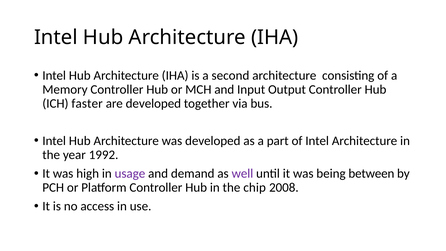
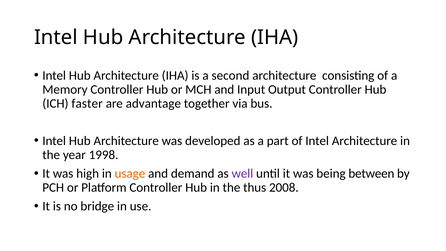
are developed: developed -> advantage (153, 103)
1992: 1992 -> 1998 (104, 155)
usage colour: purple -> orange (130, 173)
chip: chip -> thus (255, 187)
access: access -> bridge (97, 206)
